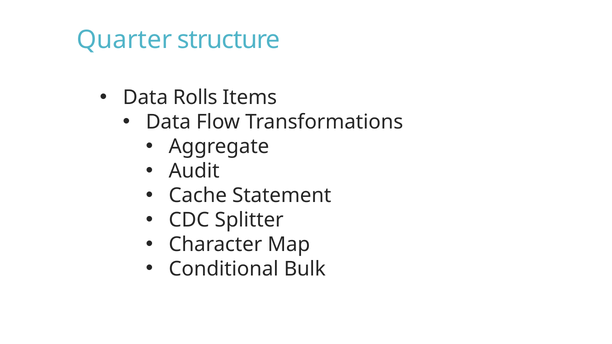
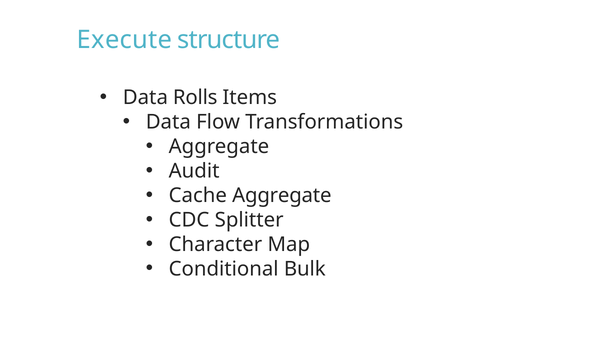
Quarter: Quarter -> Execute (124, 40)
Cache Statement: Statement -> Aggregate (282, 196)
